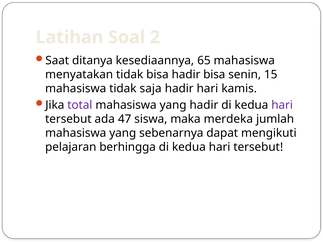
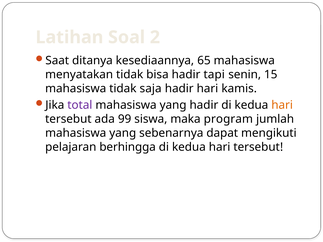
hadir bisa: bisa -> tapi (214, 75)
hari colour: purple -> orange (282, 105)
47: 47 -> 99 (125, 119)
merdeka: merdeka -> program (228, 119)
